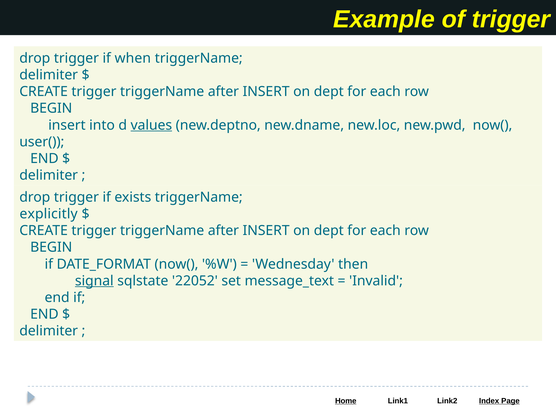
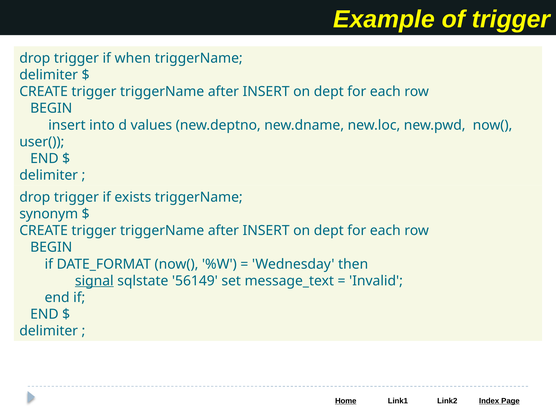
values underline: present -> none (151, 125)
explicitly: explicitly -> synonym (49, 214)
22052: 22052 -> 56149 (195, 281)
